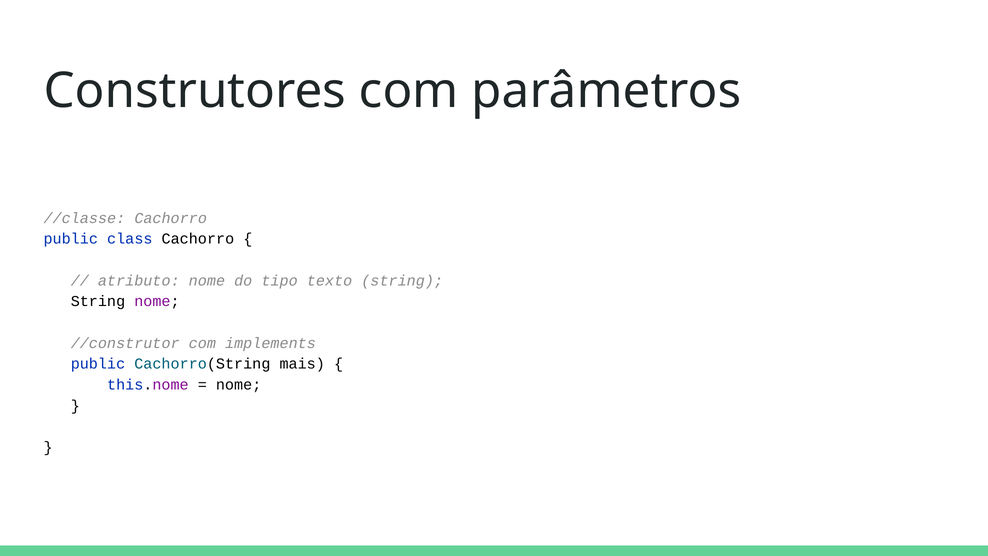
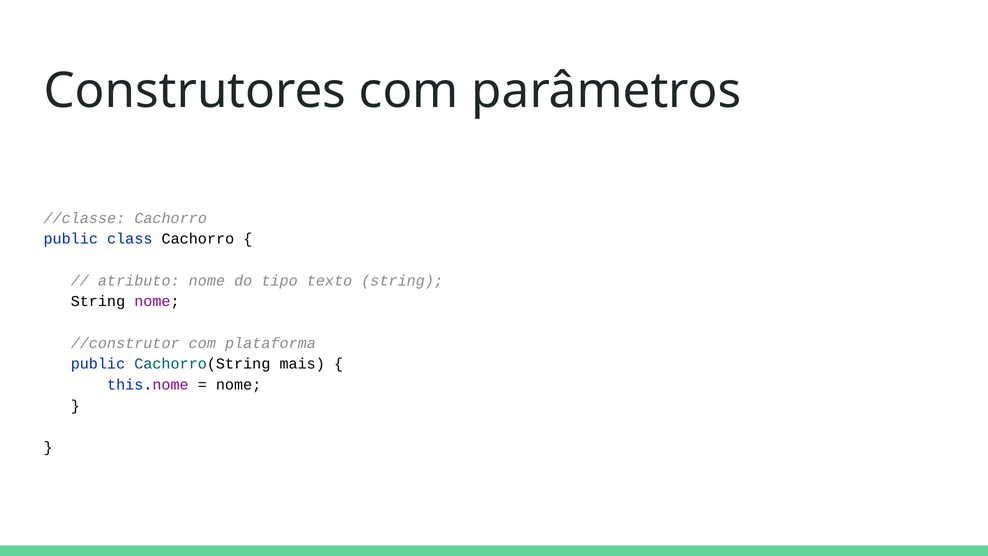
implements: implements -> plataforma (270, 343)
